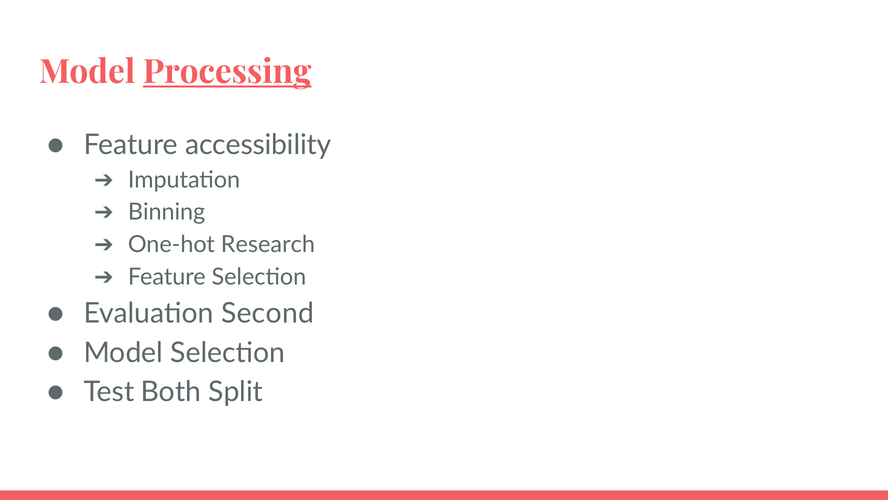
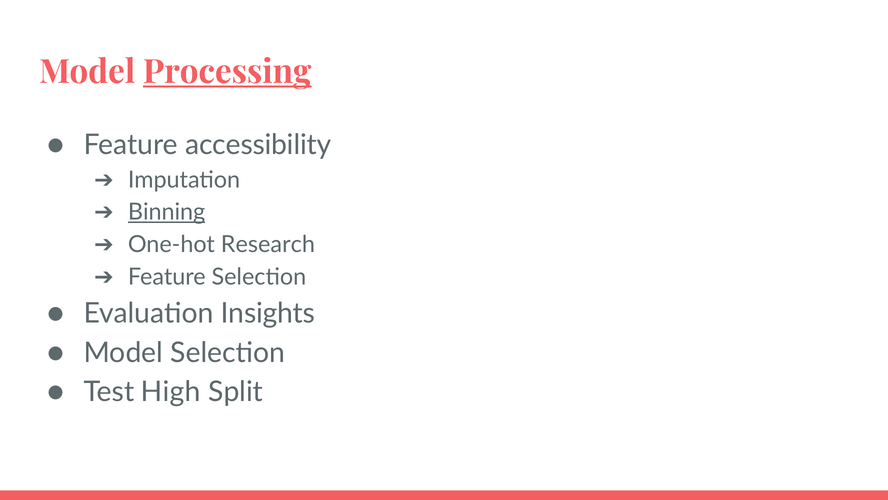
Binning underline: none -> present (167, 212)
Second: Second -> Insights (268, 313)
Both: Both -> High (171, 392)
